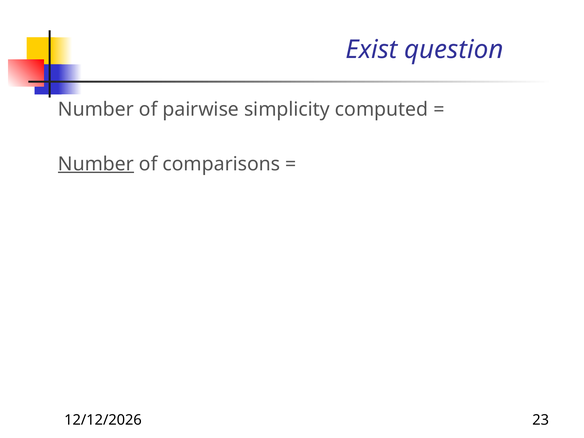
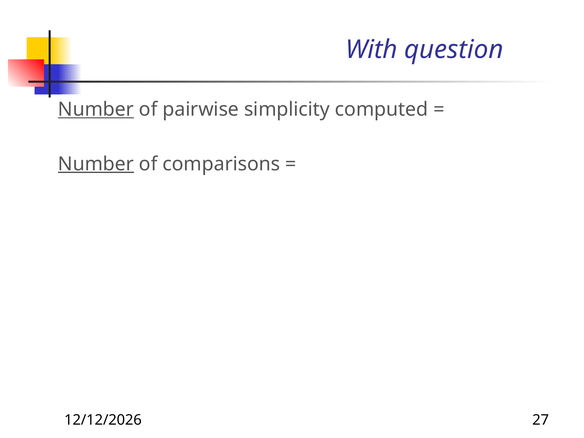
Exist: Exist -> With (372, 50)
Number underline: none -> present (96, 110)
23: 23 -> 27 (541, 420)
